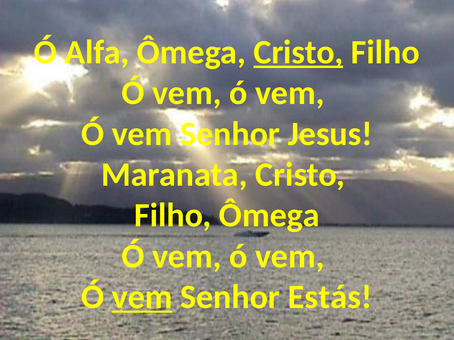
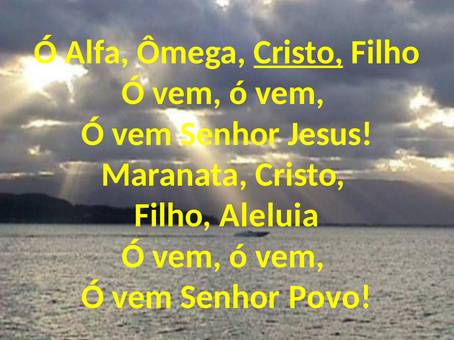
Filho Ômega: Ômega -> Aleluia (269, 216)
vem underline: present -> none (142, 297)
Estás: Estás -> Povo (330, 297)
